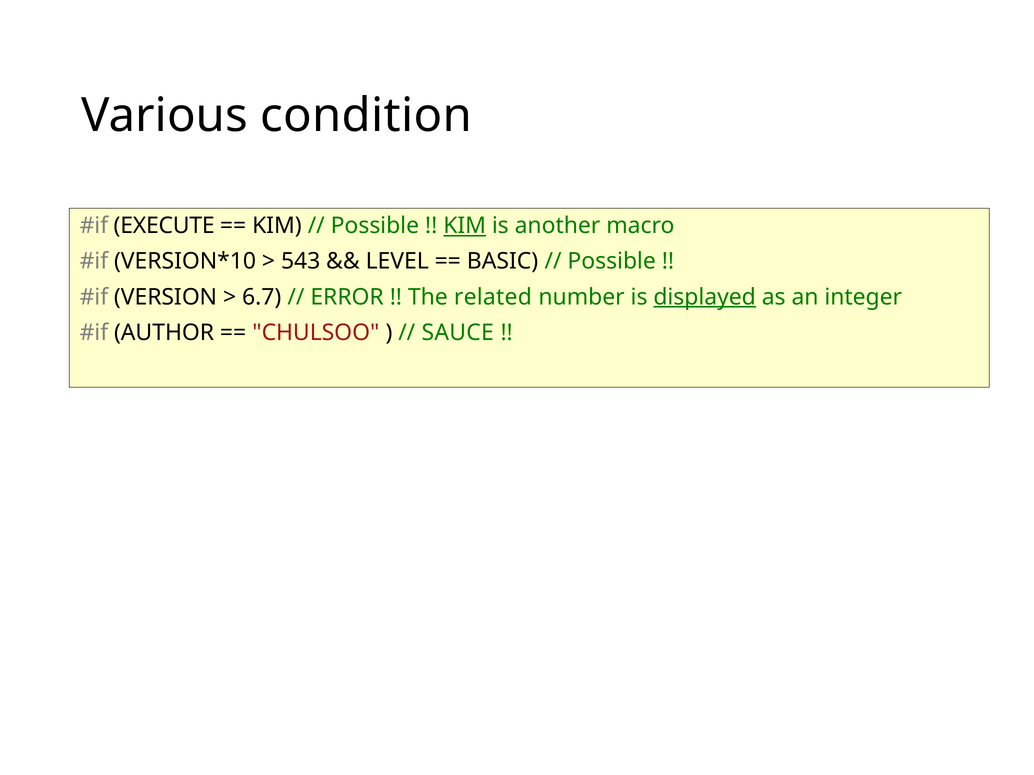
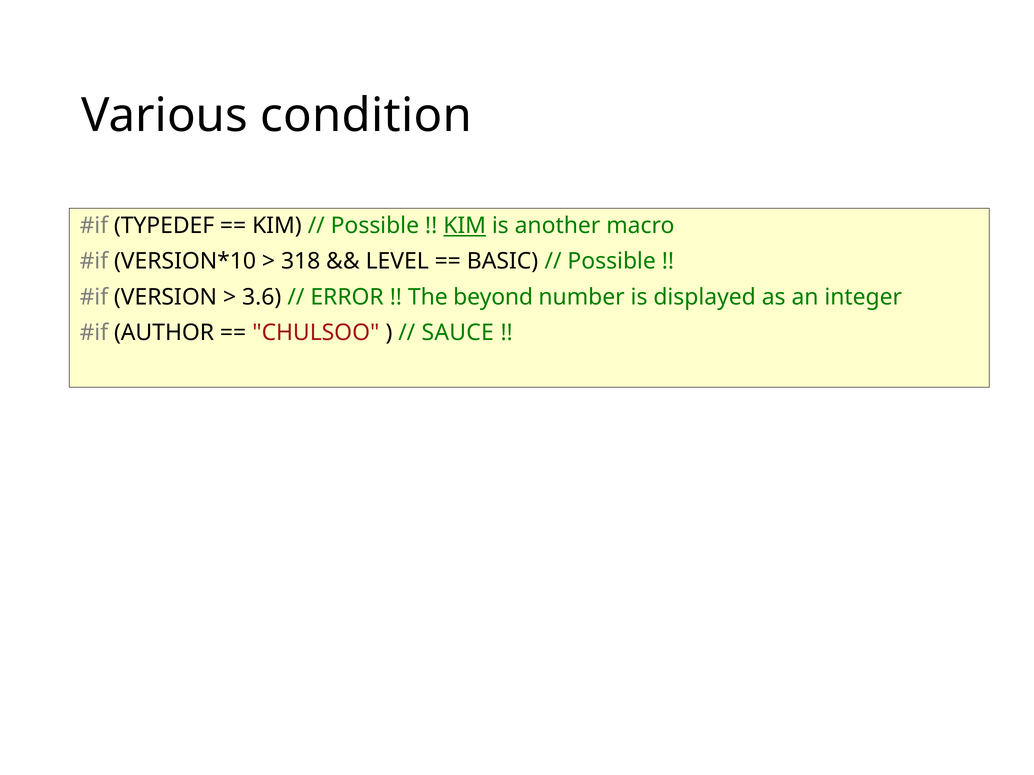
EXECUTE: EXECUTE -> TYPEDEF (164, 226)
543: 543 -> 318 (301, 262)
6.7: 6.7 -> 3.6 (262, 297)
related: related -> beyond (493, 297)
displayed underline: present -> none (705, 297)
